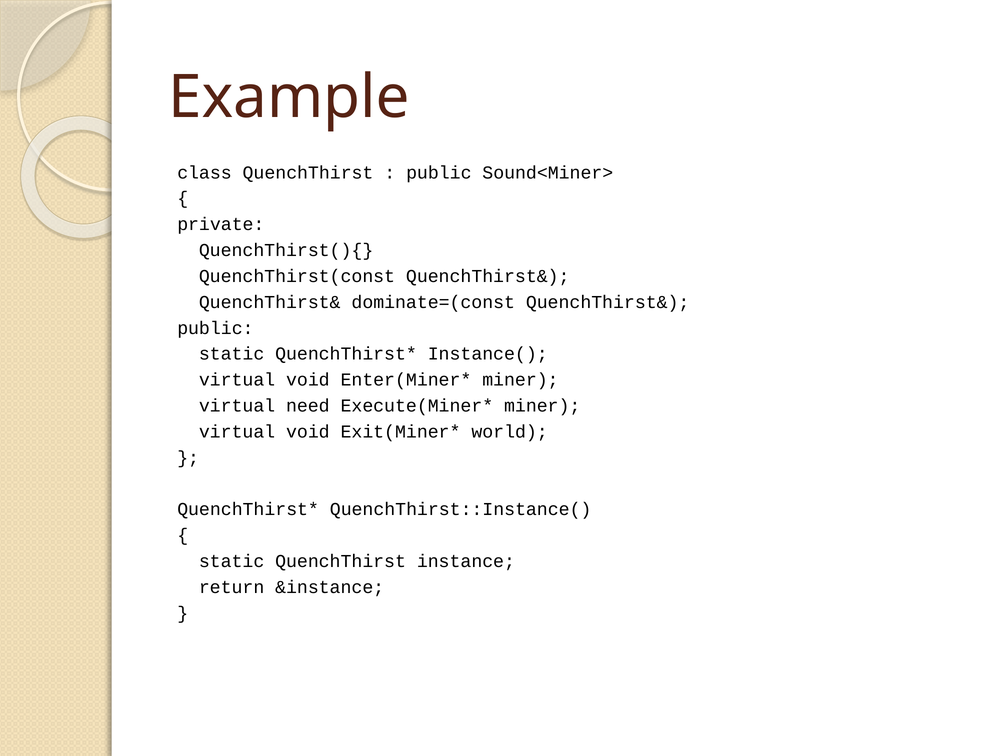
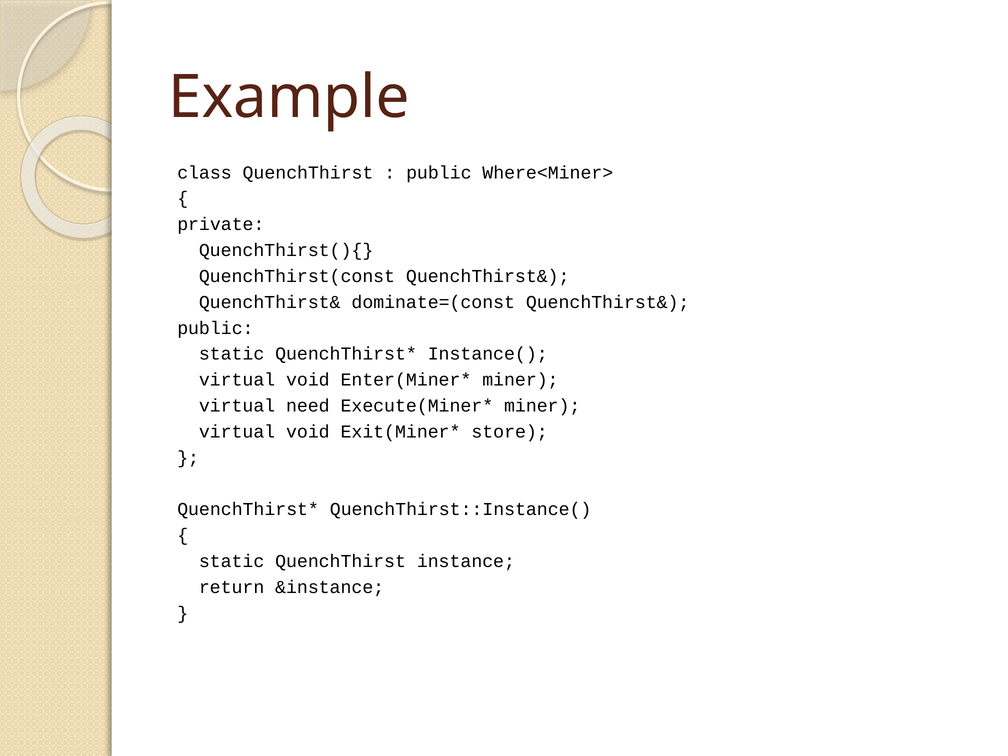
Sound<Miner>: Sound<Miner> -> Where<Miner> (548, 173)
world: world -> store (510, 432)
